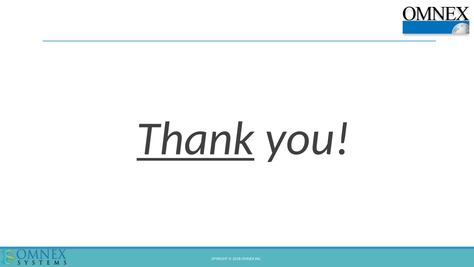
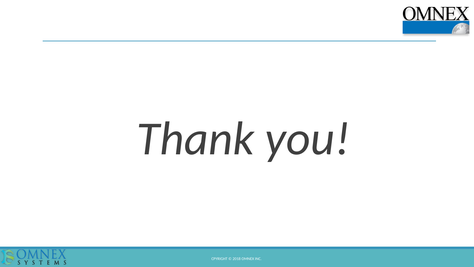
Thank underline: present -> none (195, 139)
